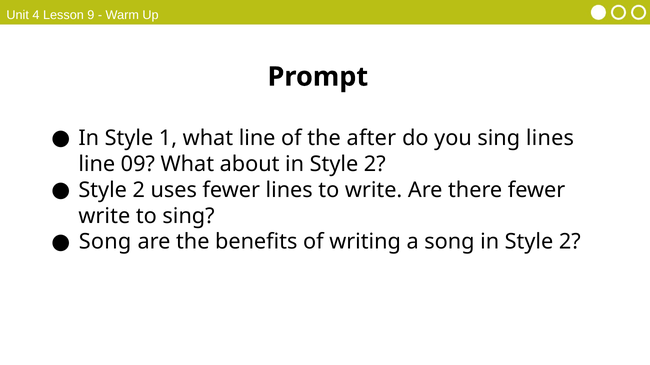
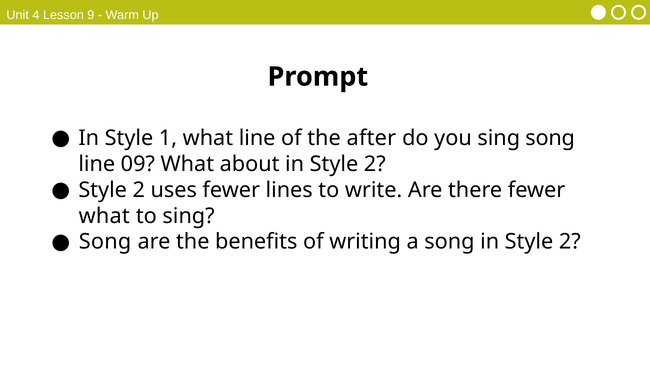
sing lines: lines -> song (550, 138)
write: write -> what (104, 216)
